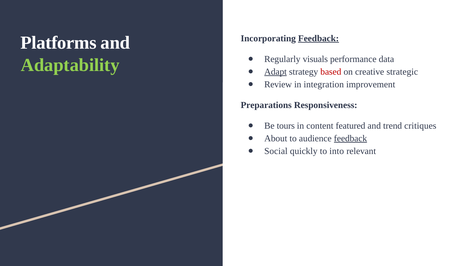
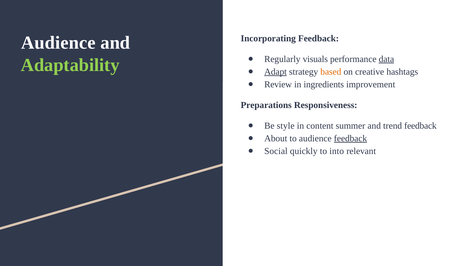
Feedback underline: present -> none (319, 38)
Platforms: Platforms -> Audience (58, 43)
data underline: none -> present (386, 59)
based colour: red -> orange (331, 72)
strategic: strategic -> hashtags (402, 72)
integration: integration -> ingredients (324, 84)
tours: tours -> style (286, 125)
featured: featured -> summer (350, 125)
trend critiques: critiques -> feedback (420, 125)
